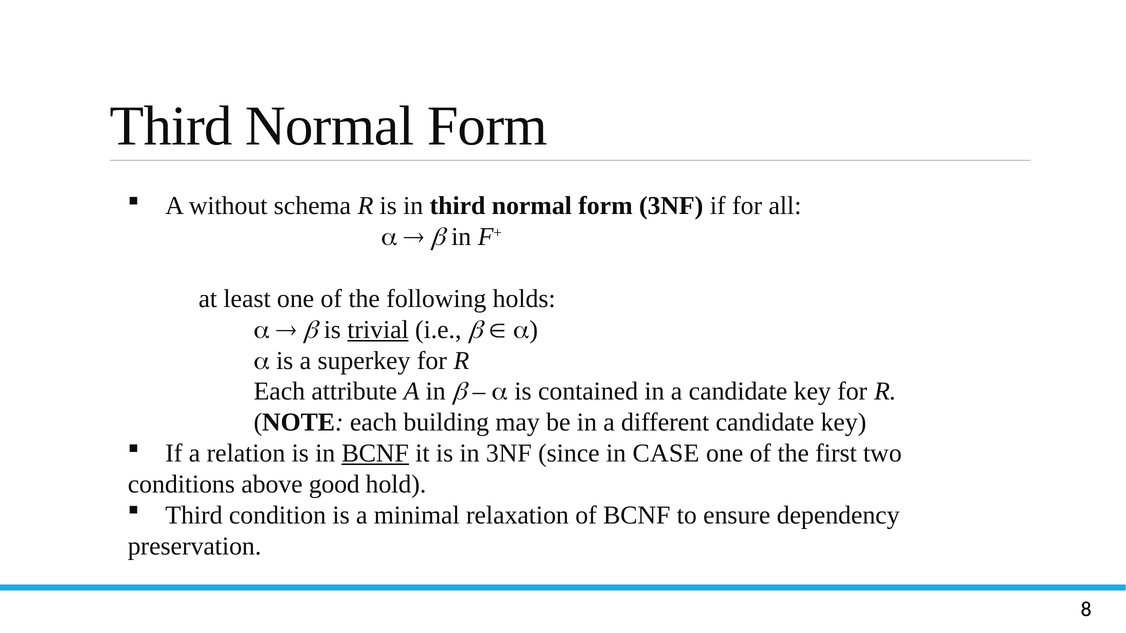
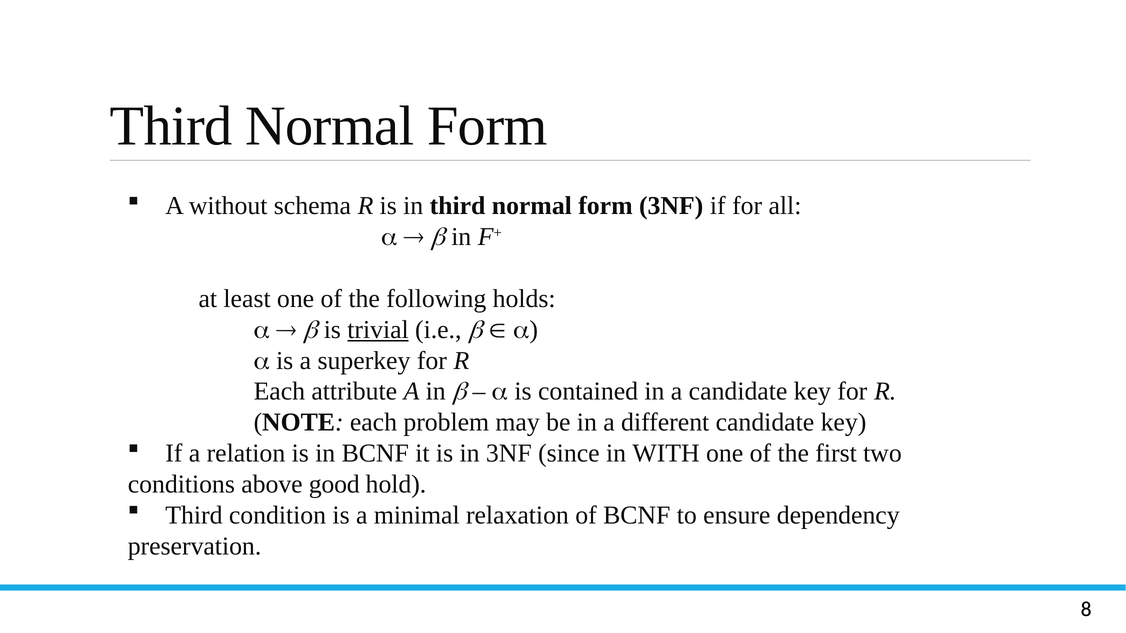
building: building -> problem (446, 423)
BCNF underline: present -> none (375, 454)
CASE: CASE -> WITH (666, 454)
